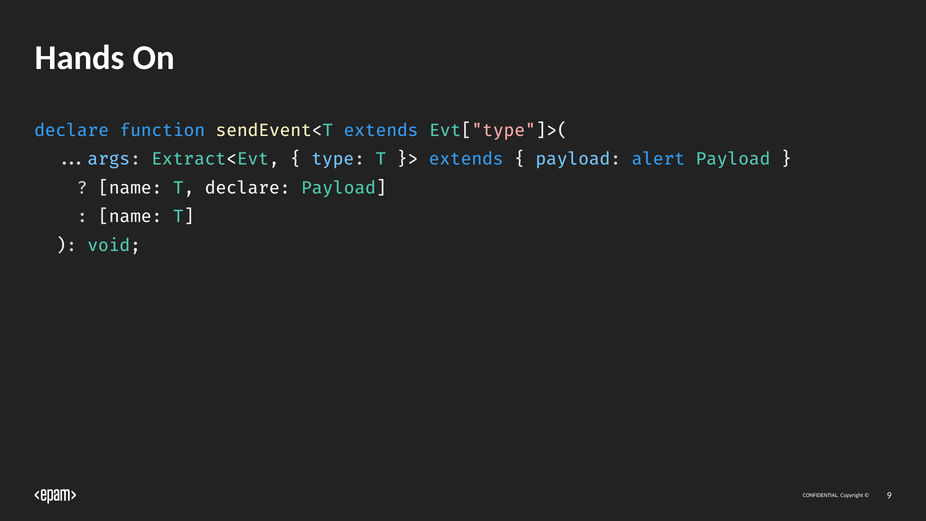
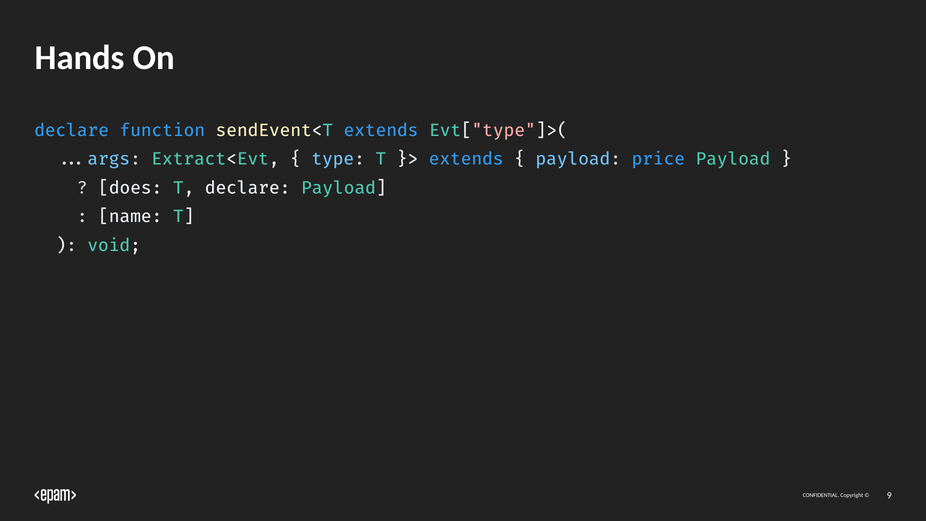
alert: alert -> price (658, 159)
name: name -> does (130, 188)
